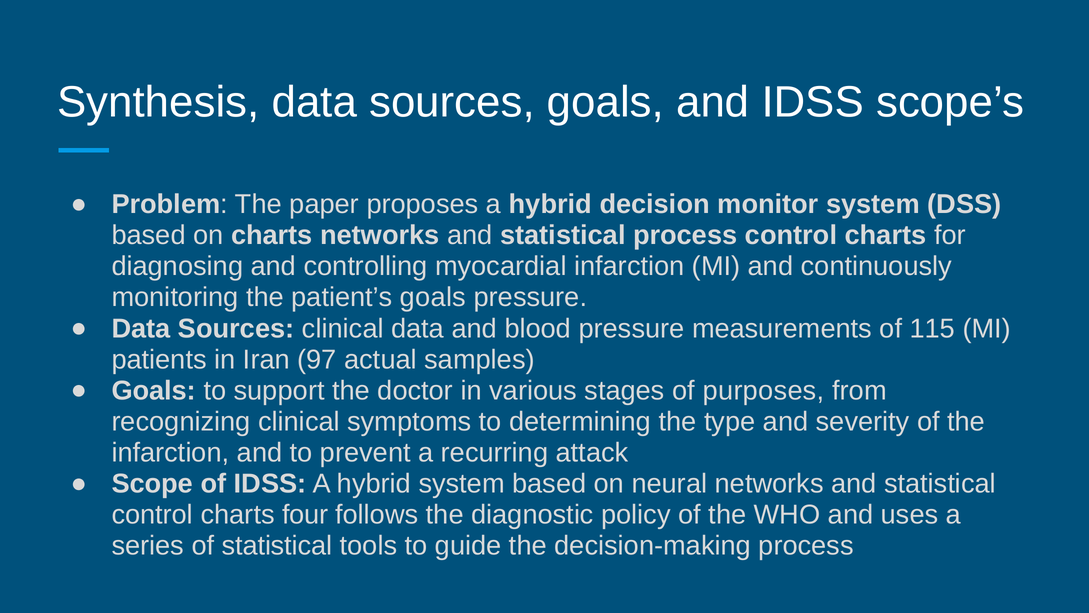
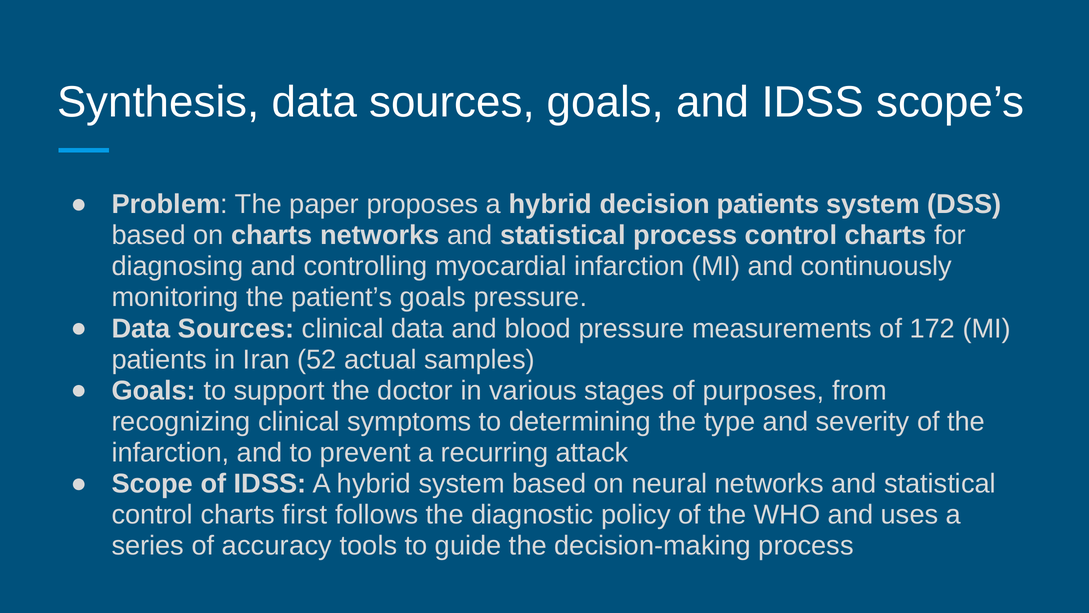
decision monitor: monitor -> patients (768, 204)
115: 115 -> 172 (932, 328)
97: 97 -> 52 (317, 359)
four: four -> first (305, 515)
of statistical: statistical -> accuracy (277, 546)
